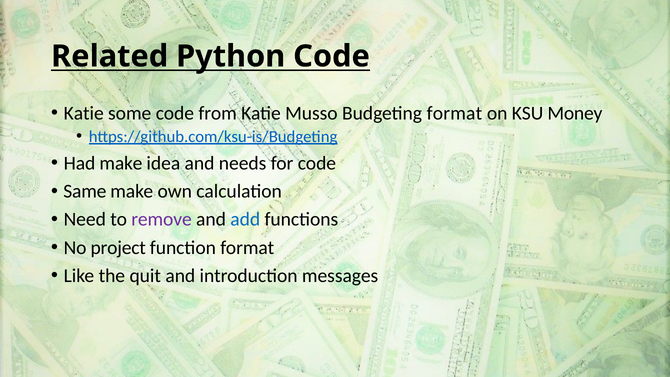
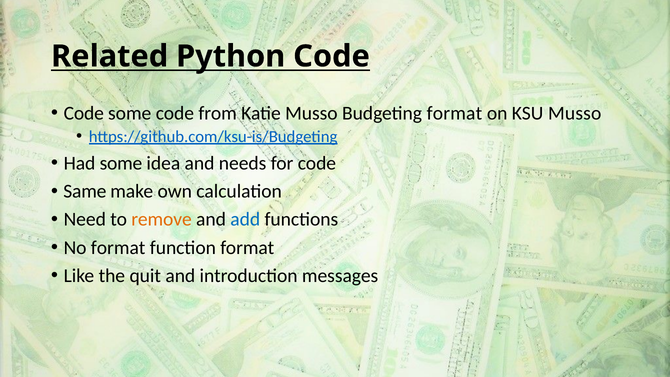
Katie: Katie -> Code (84, 113)
KSU Money: Money -> Musso (575, 113)
Had make: make -> some (121, 163)
remove colour: purple -> orange (162, 219)
No project: project -> format (118, 248)
